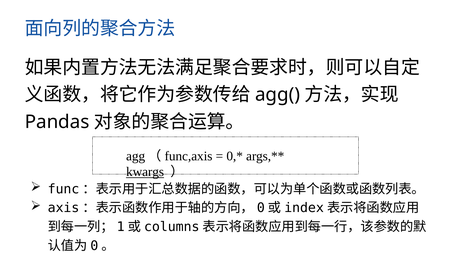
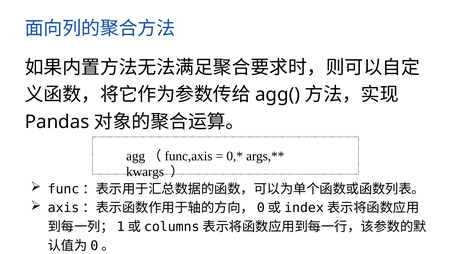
kwargs underline: present -> none (145, 172)
